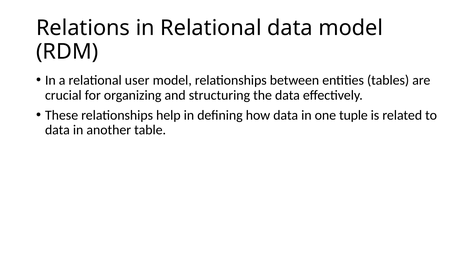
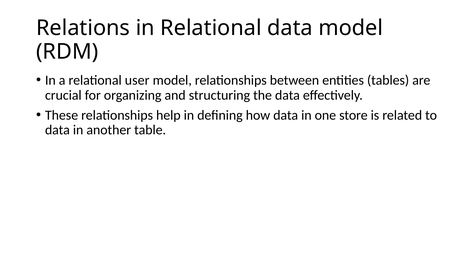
tuple: tuple -> store (353, 115)
